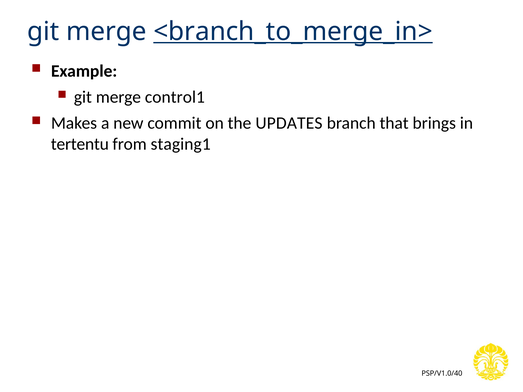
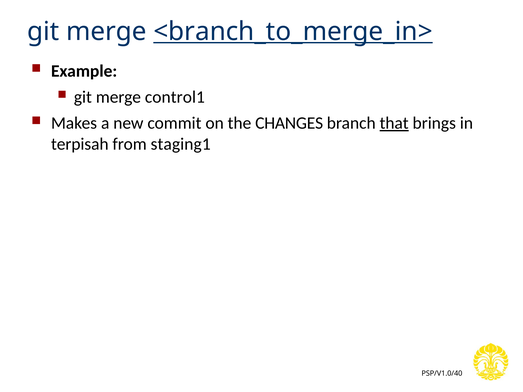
UPDATES: UPDATES -> CHANGES (289, 123)
that underline: none -> present (394, 123)
tertentu: tertentu -> terpisah (80, 144)
